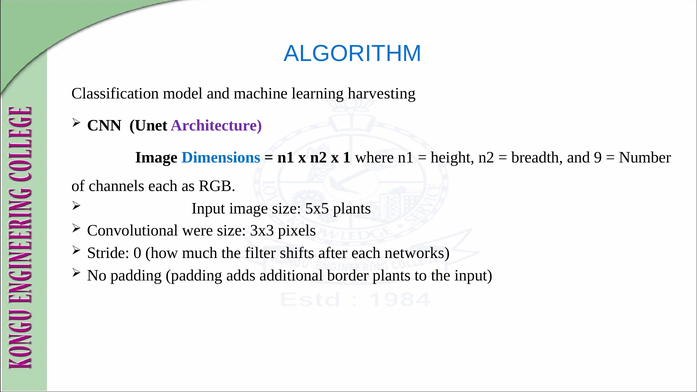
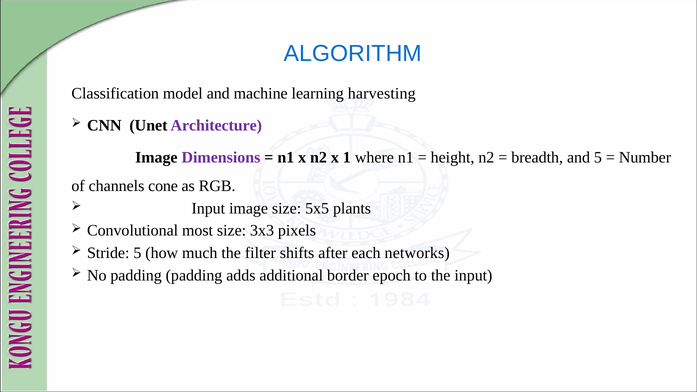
Dimensions colour: blue -> purple (221, 157)
and 9: 9 -> 5 (598, 157)
channels each: each -> cone (163, 186)
were: were -> most (198, 231)
Stride 0: 0 -> 5 (137, 253)
border plants: plants -> epoch (392, 275)
